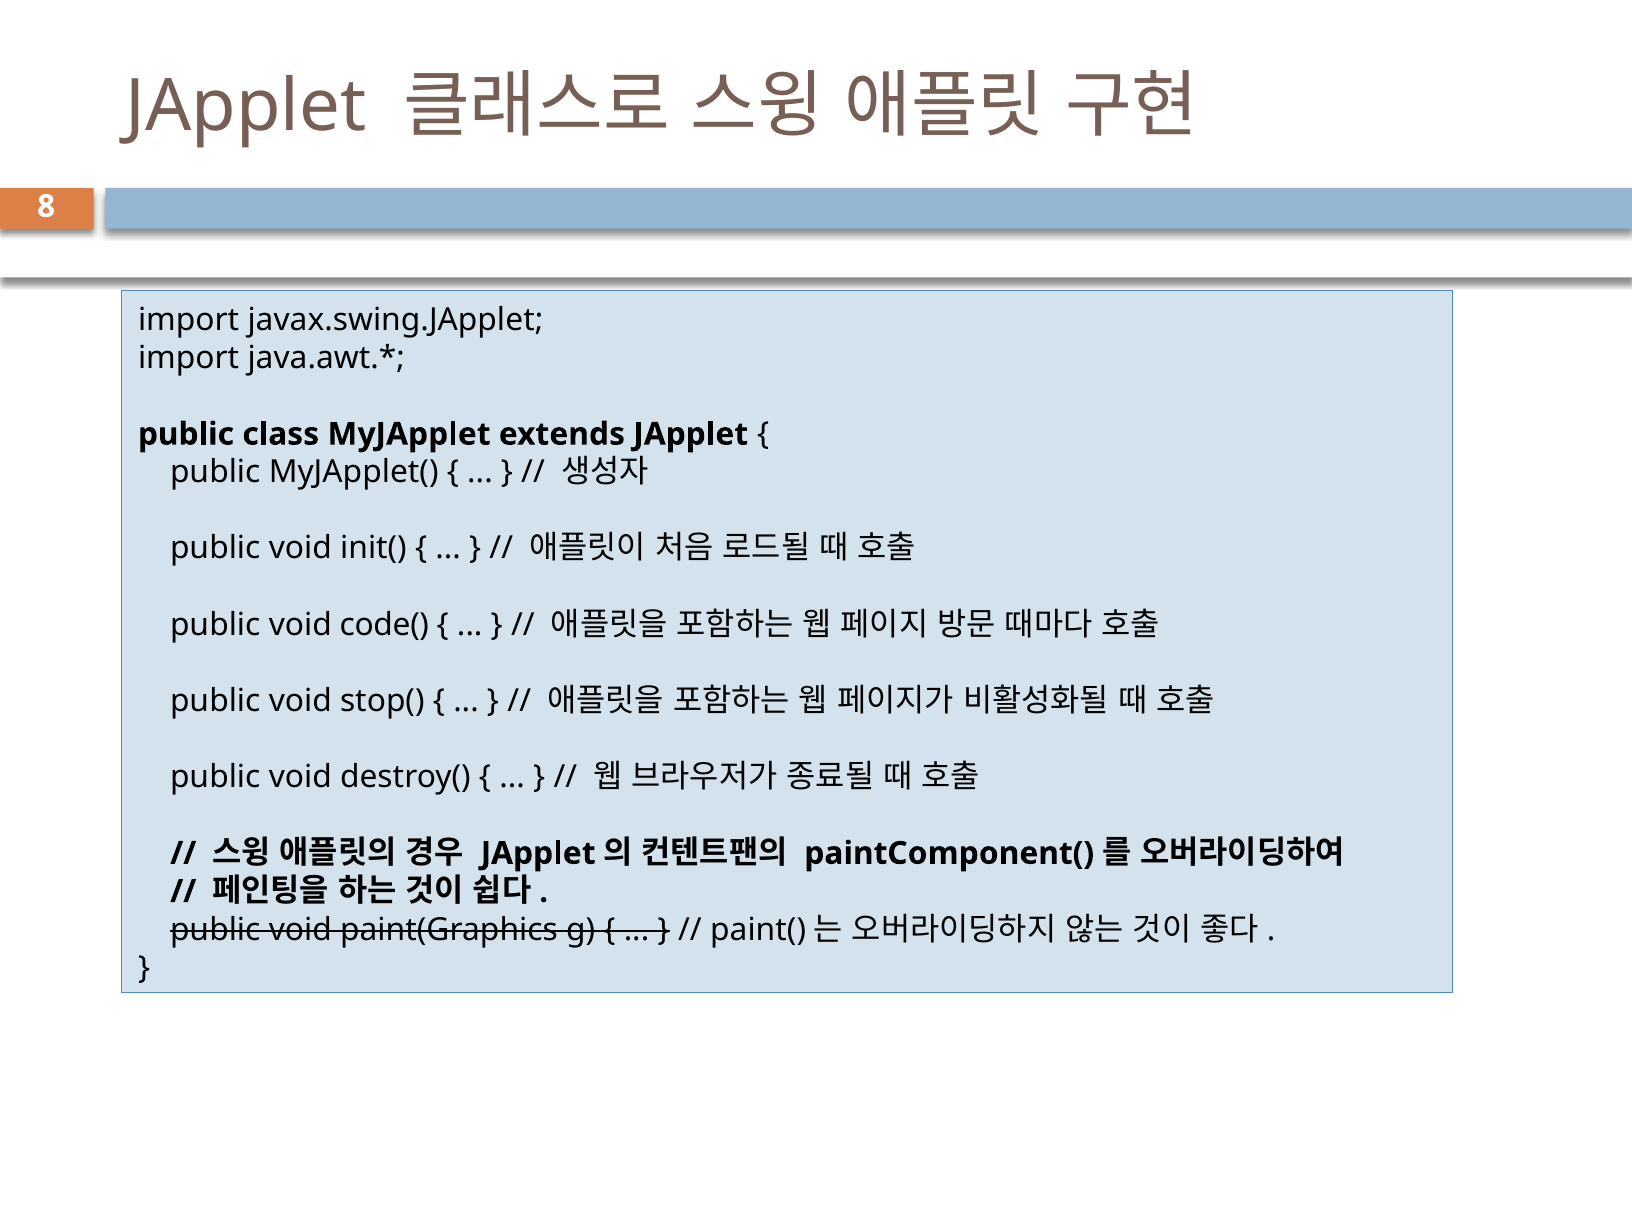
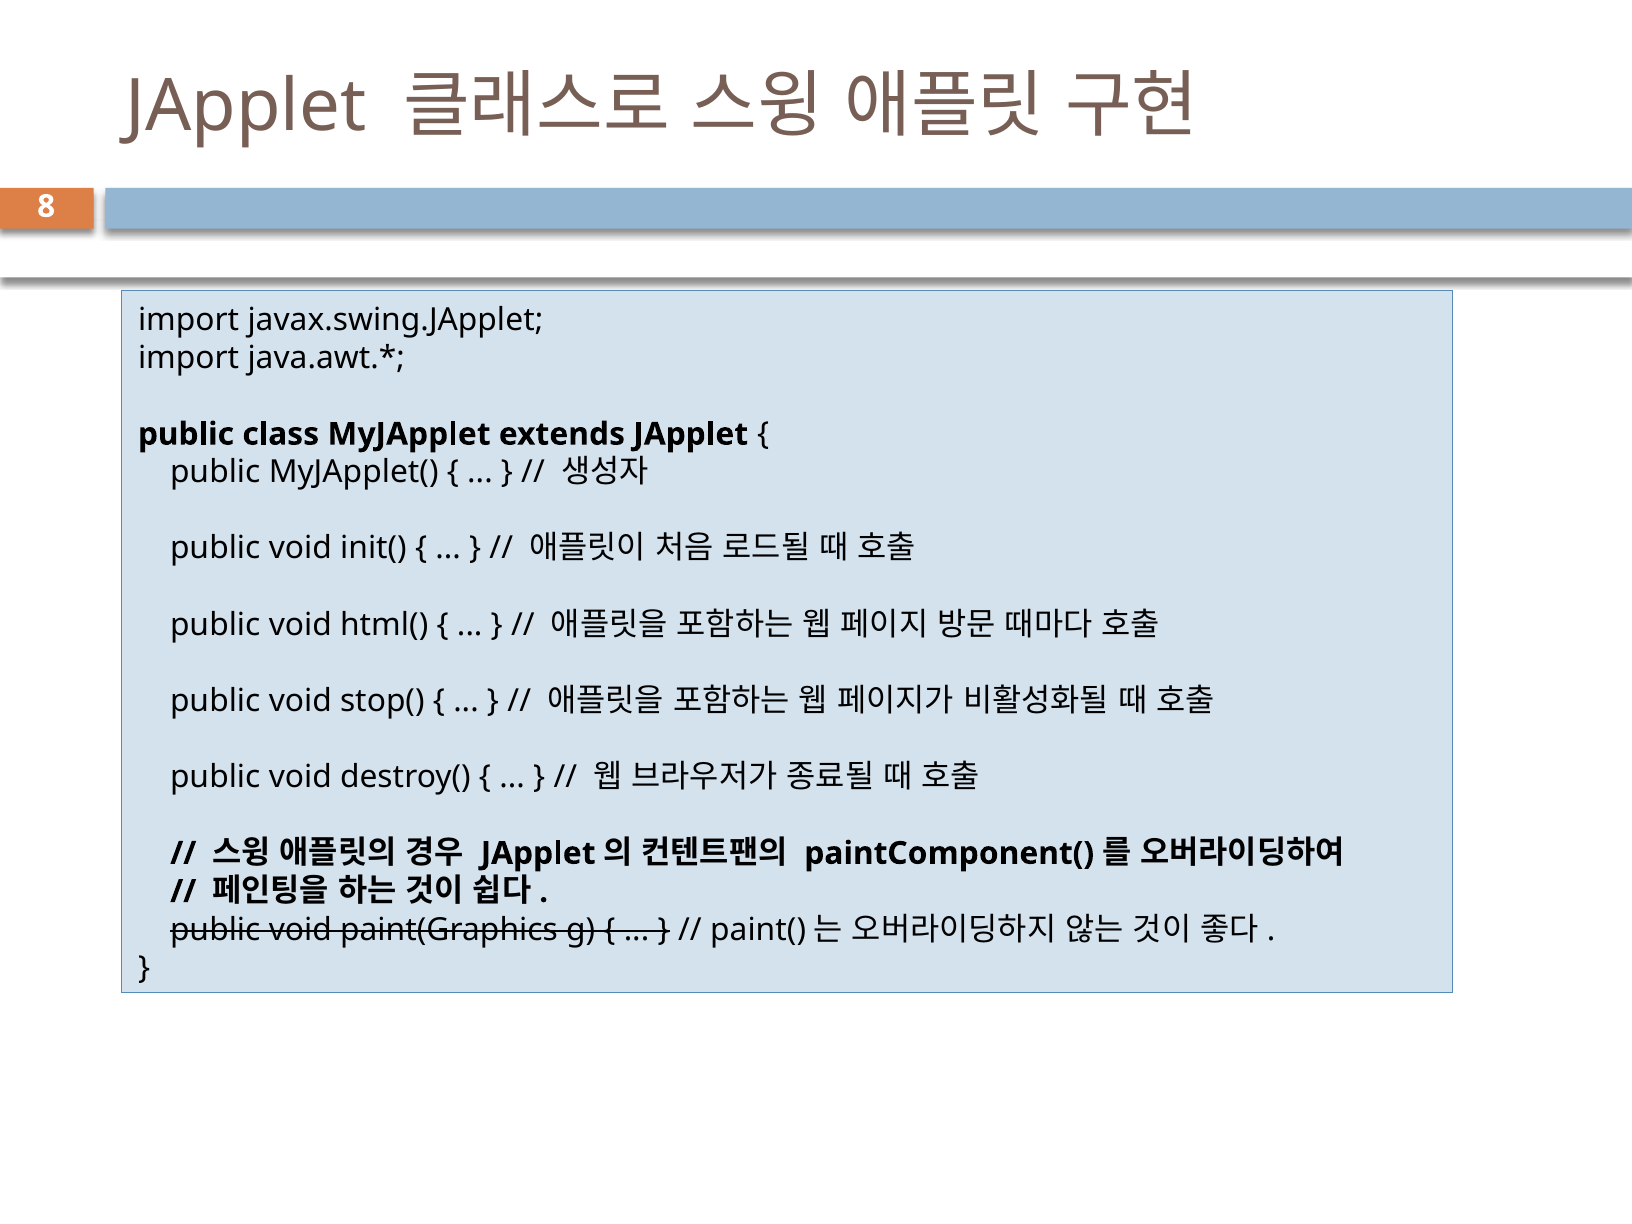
code(: code( -> html( (384, 625)
